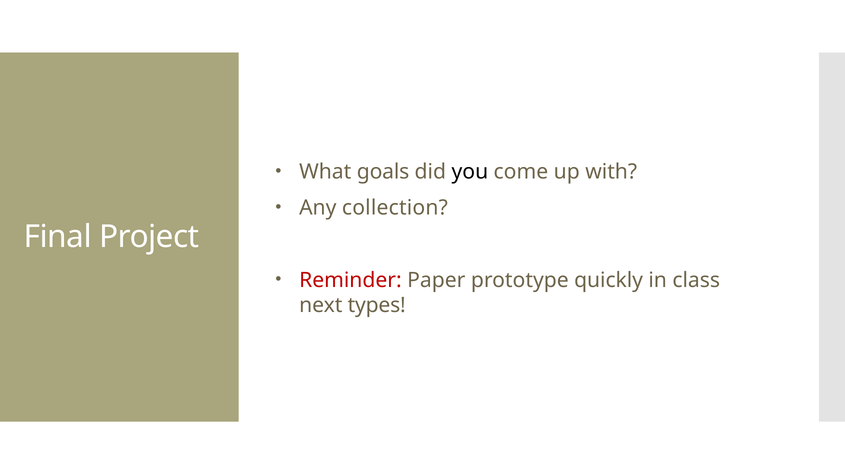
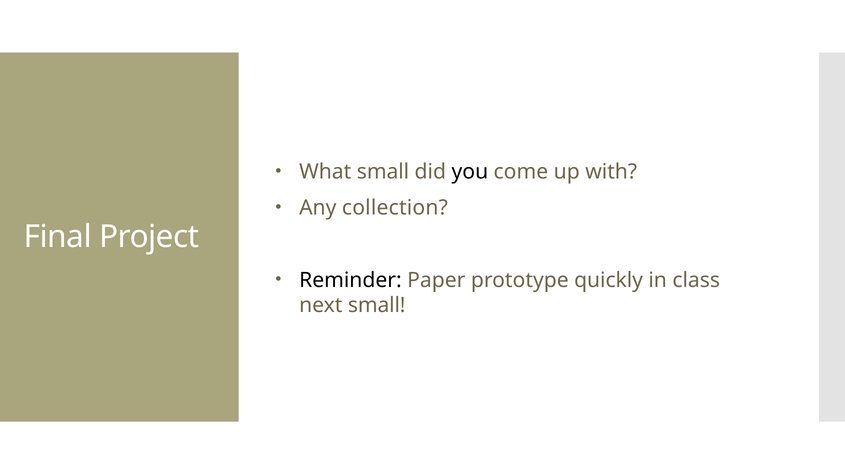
What goals: goals -> small (383, 172)
Reminder colour: red -> black (350, 280)
next types: types -> small (377, 306)
